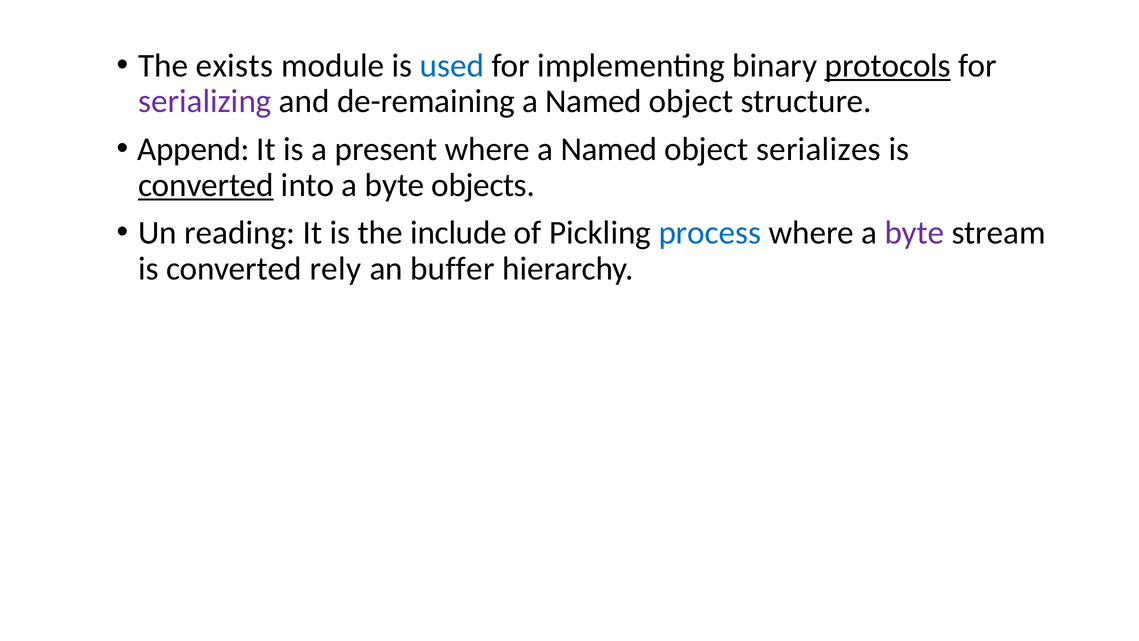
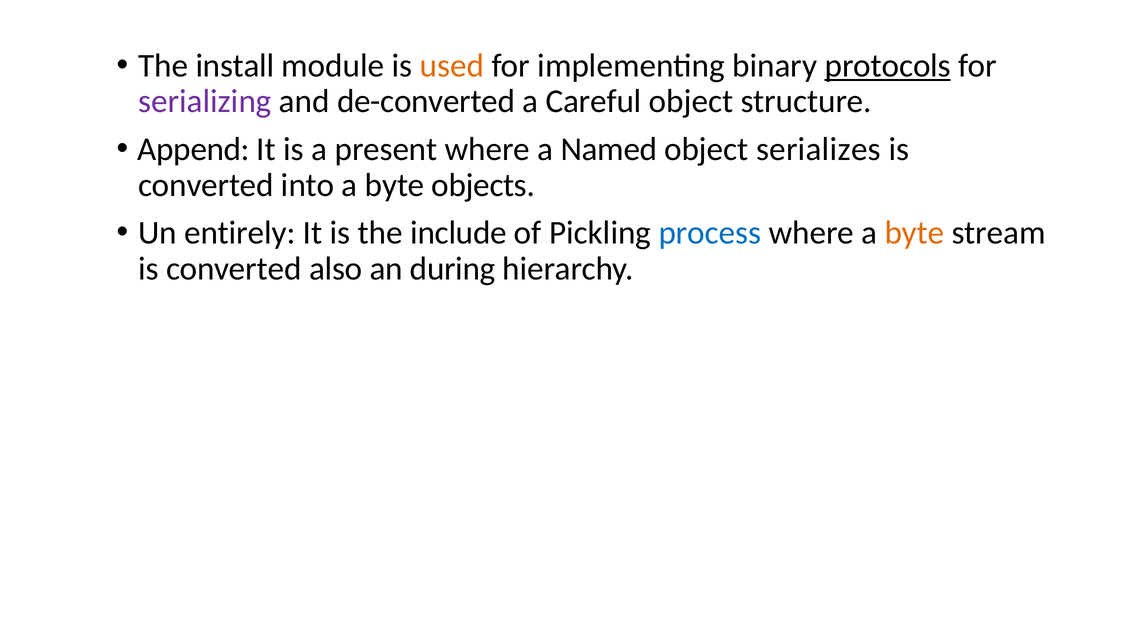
exists: exists -> install (235, 66)
used colour: blue -> orange (452, 66)
de-remaining: de-remaining -> de-converted (426, 101)
Named: Named -> Careful (594, 101)
converted underline: present -> none (206, 185)
reading: reading -> entirely (240, 233)
byte colour: purple -> orange (914, 233)
rely: rely -> also (336, 268)
buffer: buffer -> during (453, 268)
